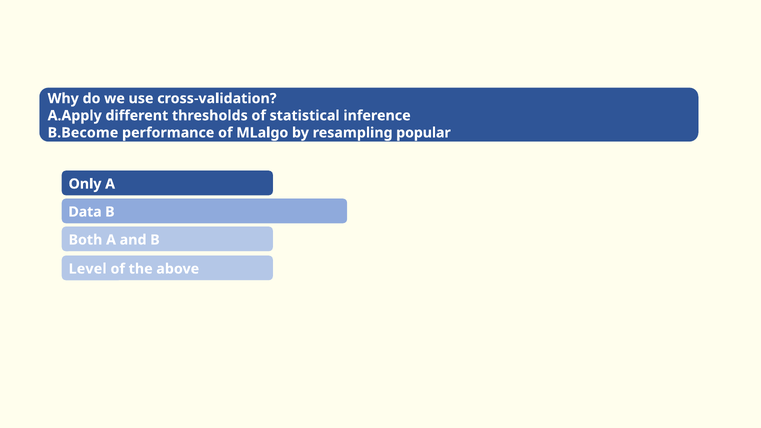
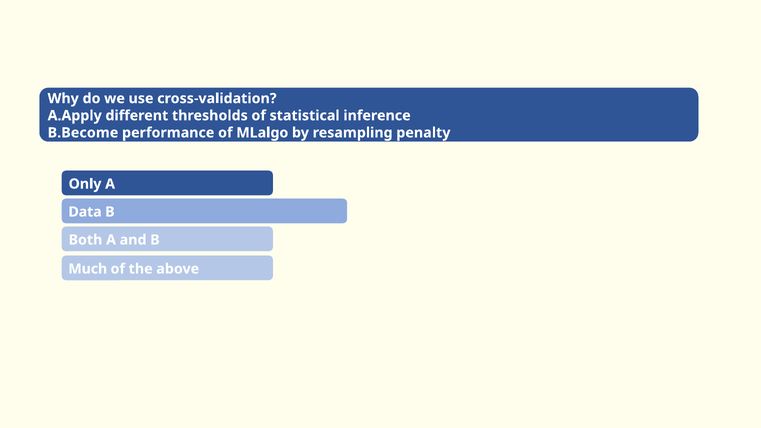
popular: popular -> penalty (423, 133)
Level: Level -> Much (88, 269)
